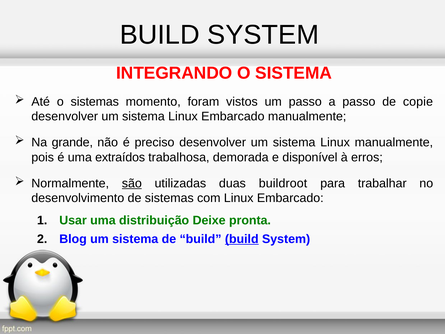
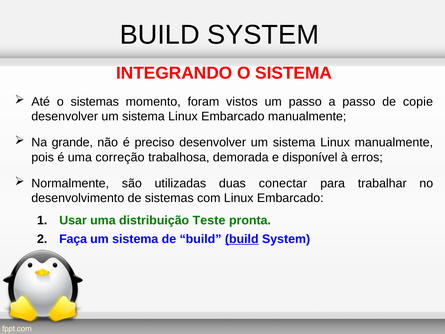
extraídos: extraídos -> correção (120, 157)
são underline: present -> none (132, 183)
buildroot: buildroot -> conectar (283, 183)
Deixe: Deixe -> Teste (209, 220)
Blog: Blog -> Faça (73, 239)
